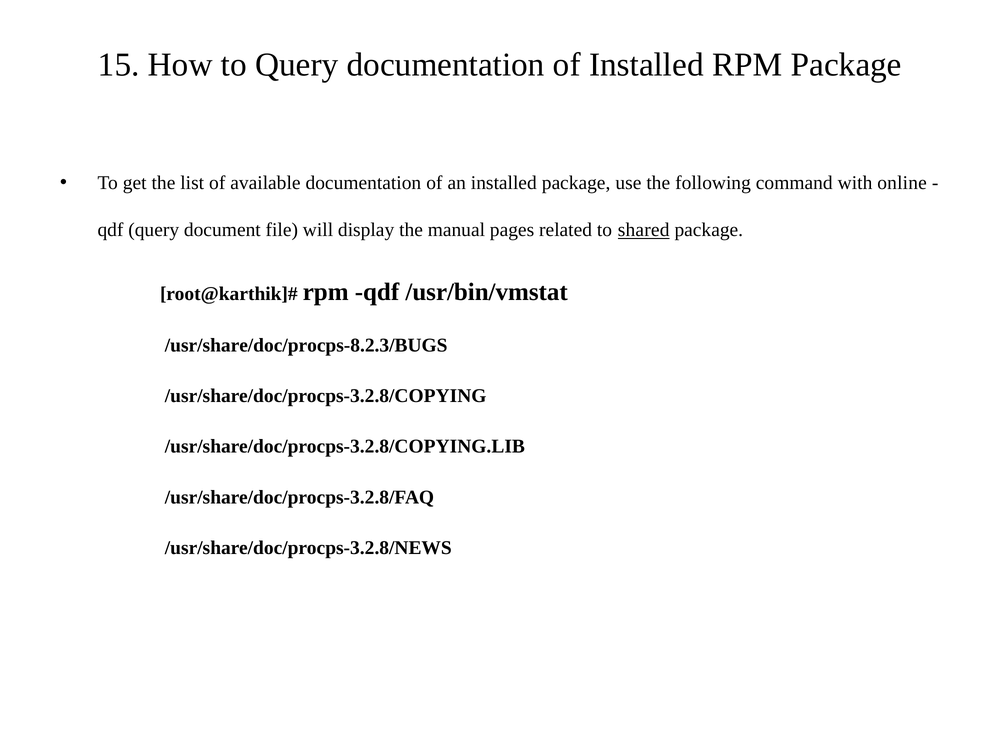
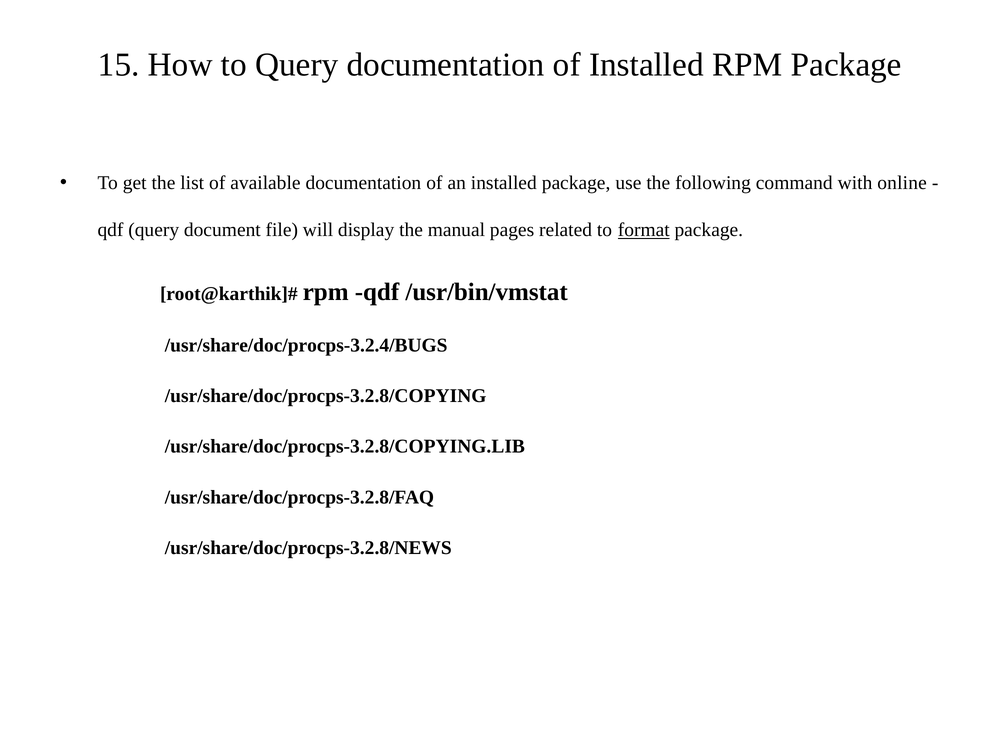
shared: shared -> format (644, 230)
/usr/share/doc/procps-8.2.3/BUGS: /usr/share/doc/procps-8.2.3/BUGS -> /usr/share/doc/procps-3.2.4/BUGS (306, 345)
